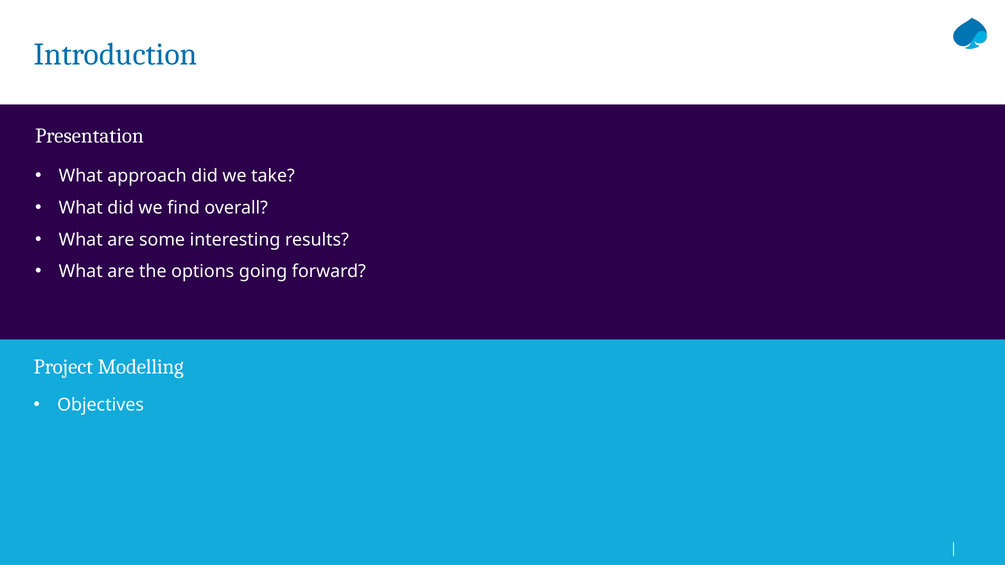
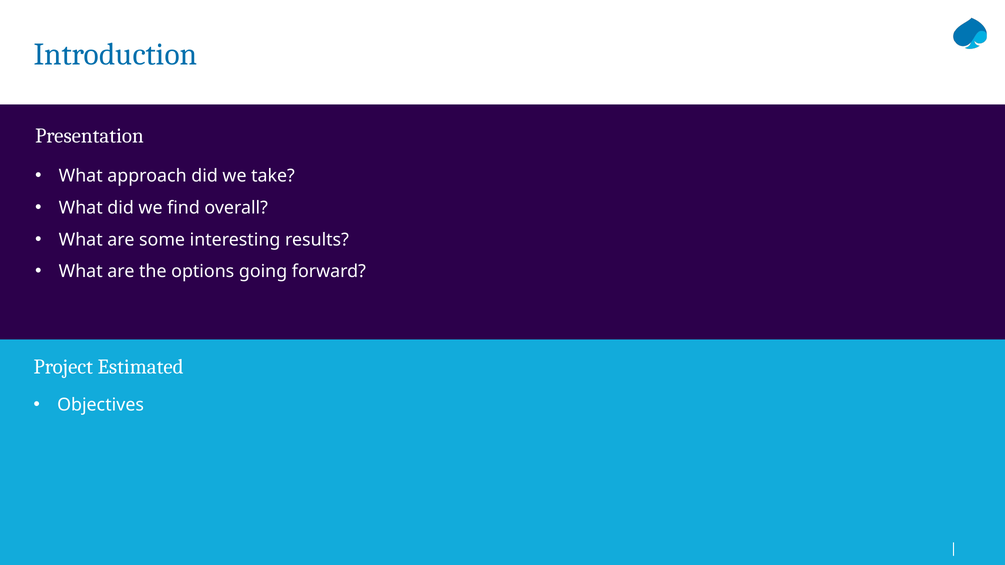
Modelling: Modelling -> Estimated (141, 367)
